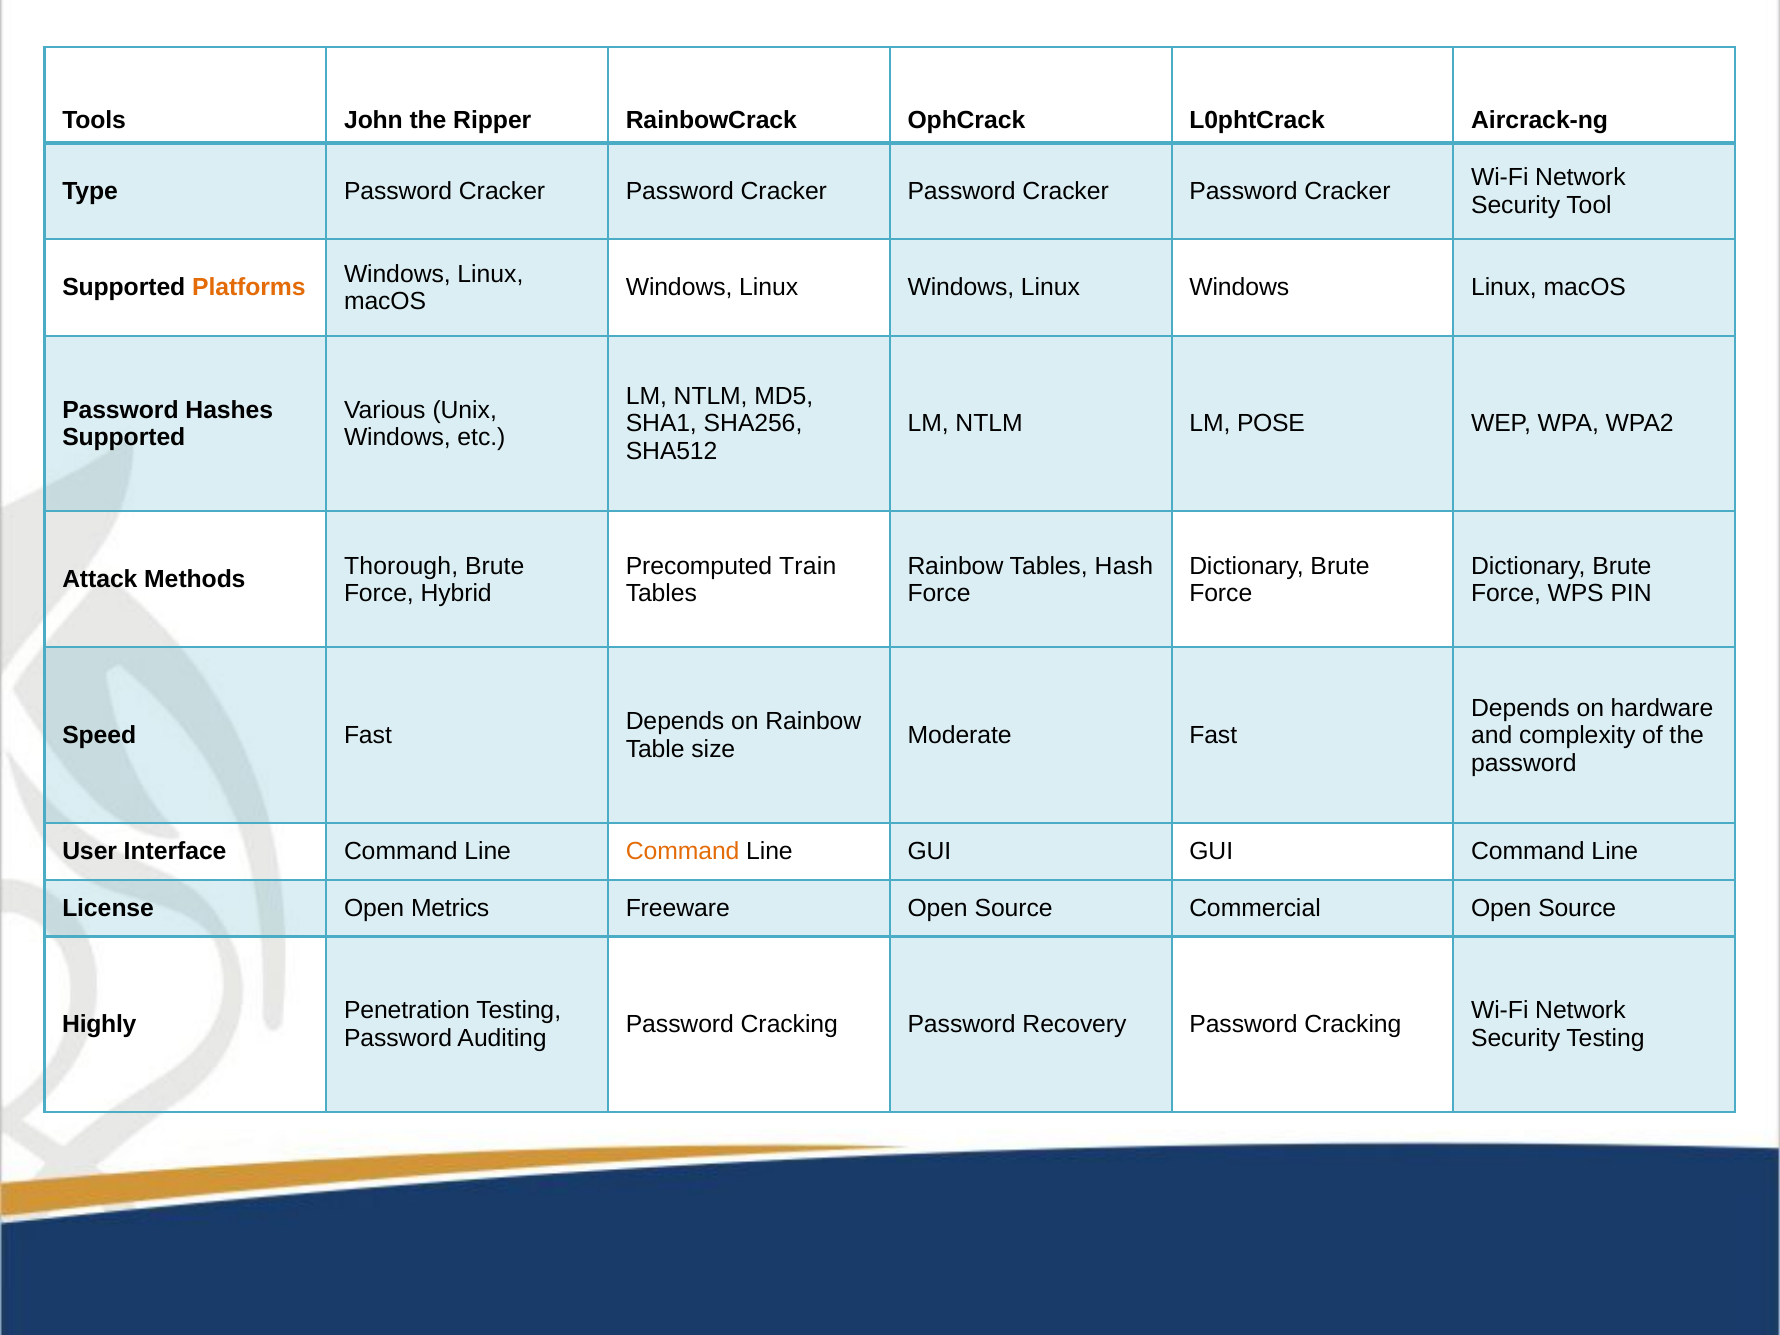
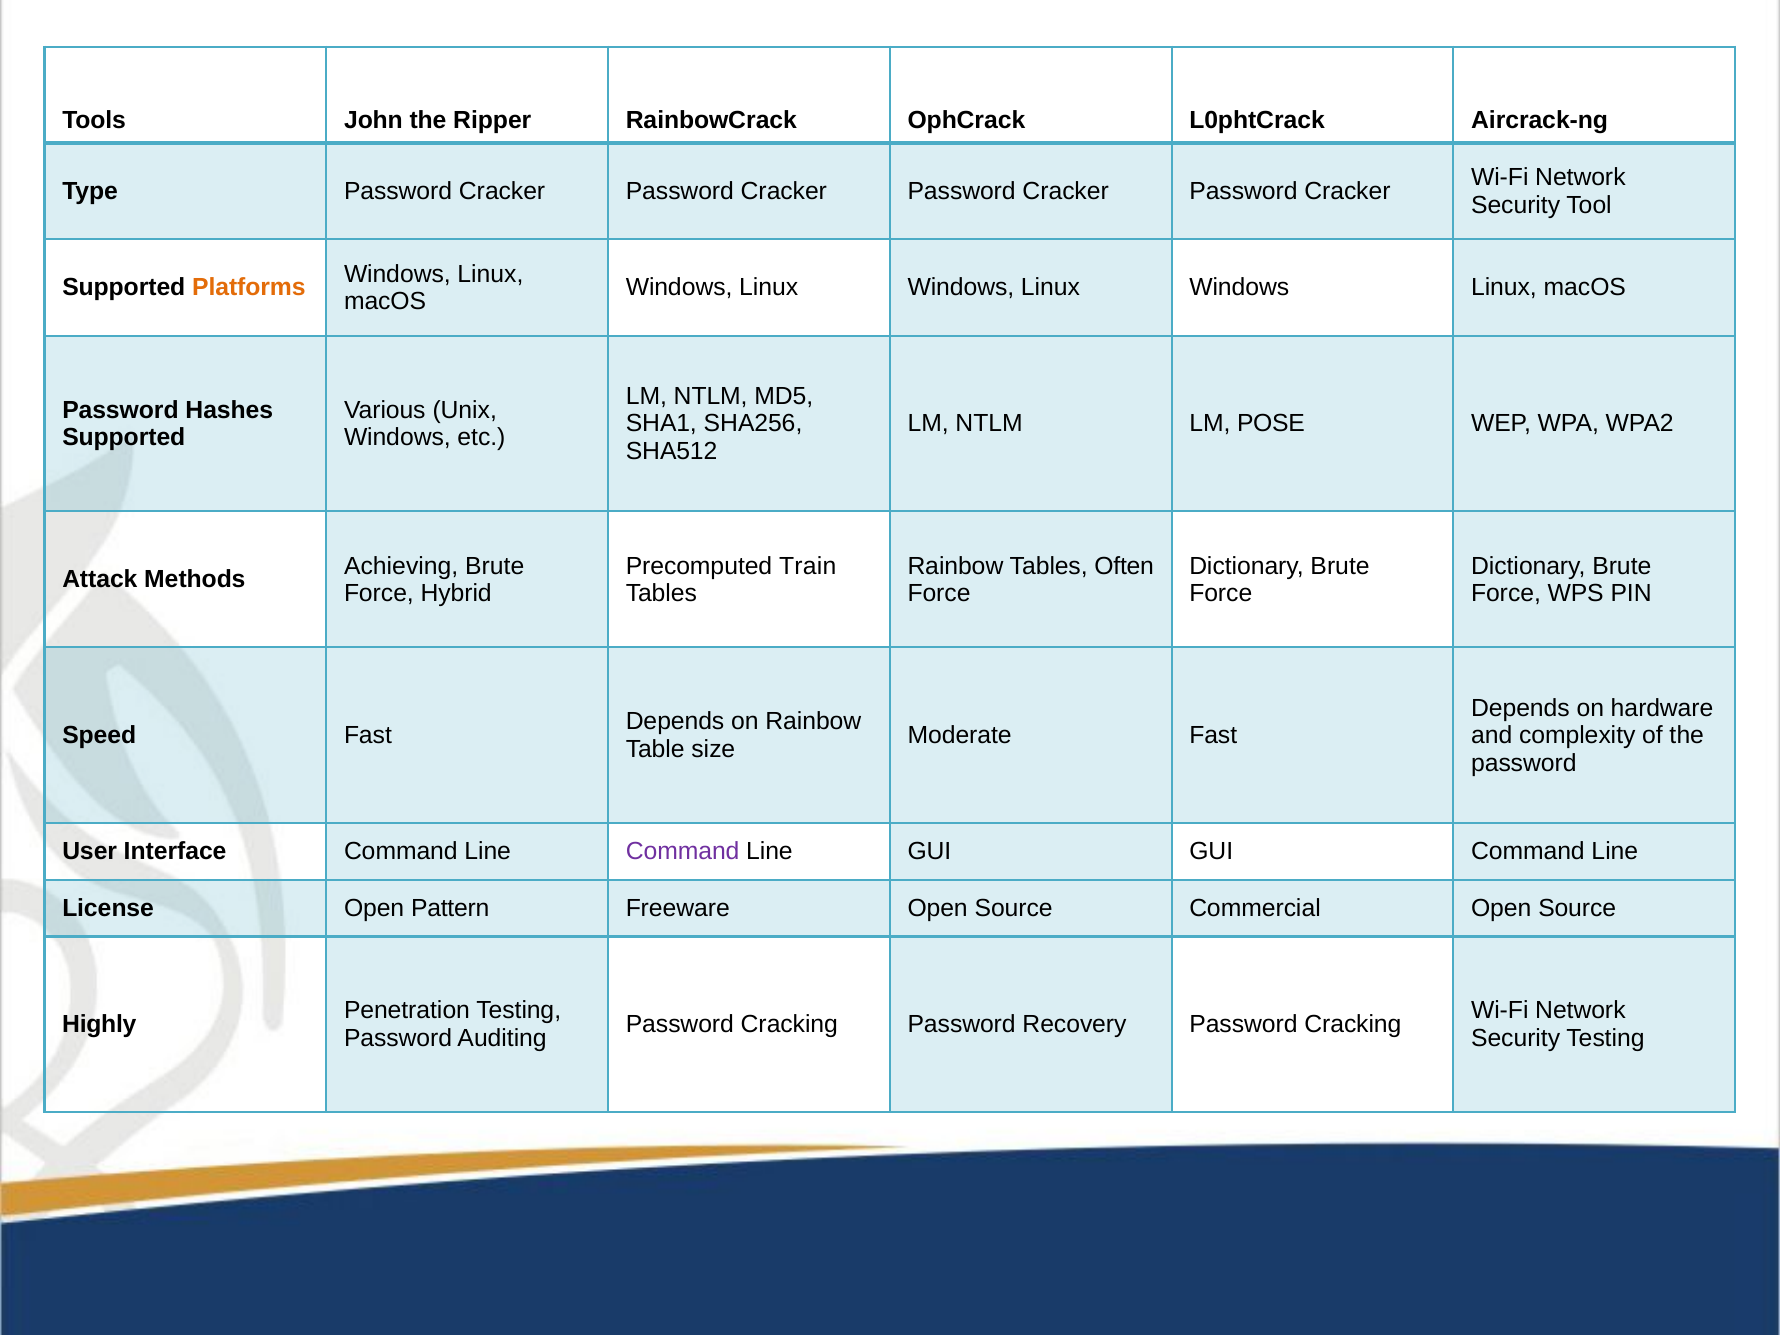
Thorough: Thorough -> Achieving (401, 566)
Hash: Hash -> Often (1124, 566)
Command colour: orange -> purple (683, 852)
Metrics: Metrics -> Pattern (450, 908)
